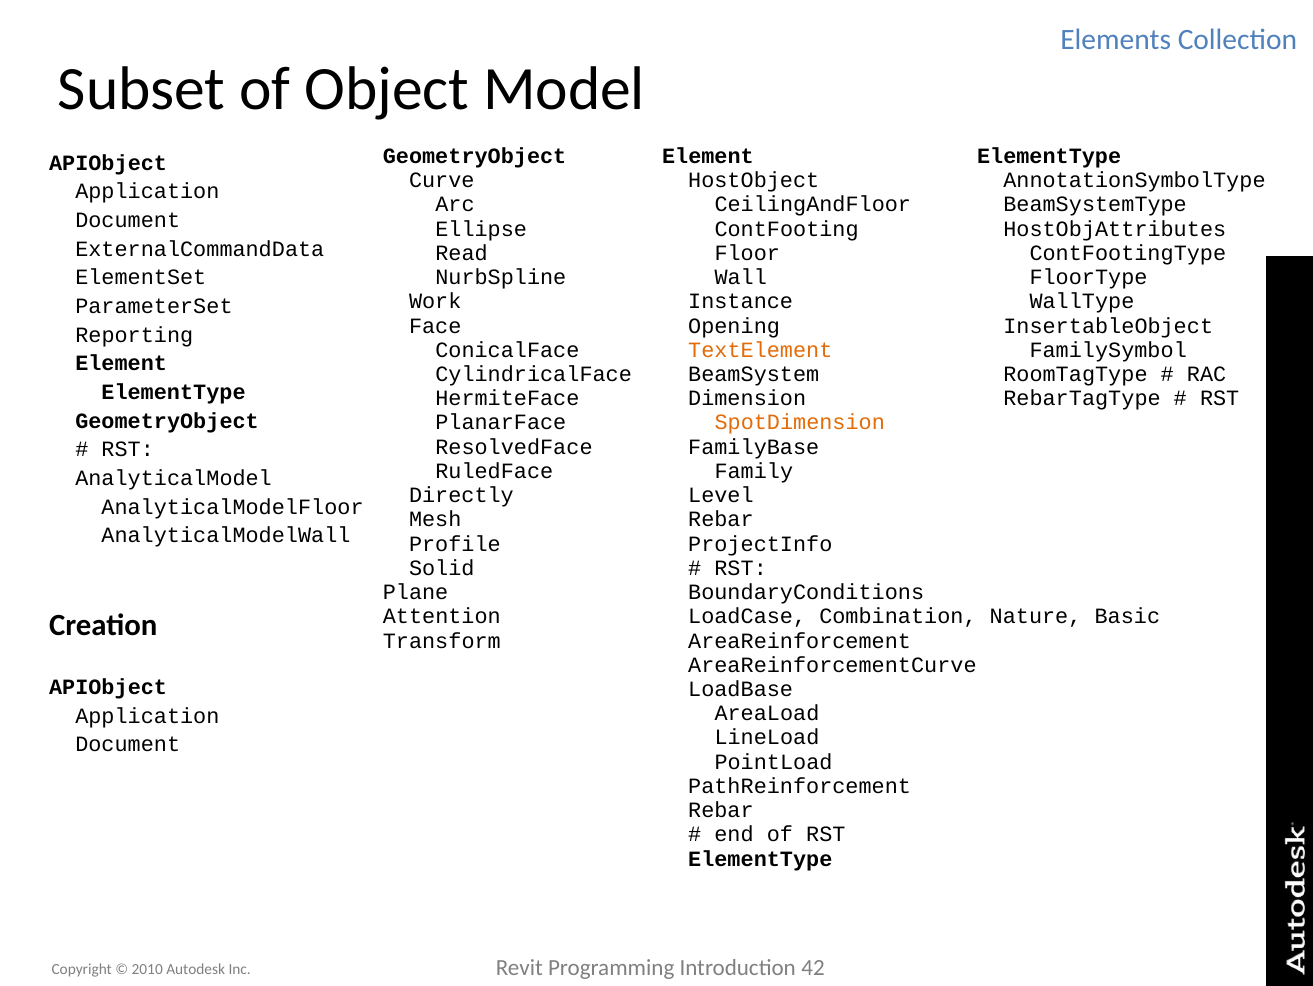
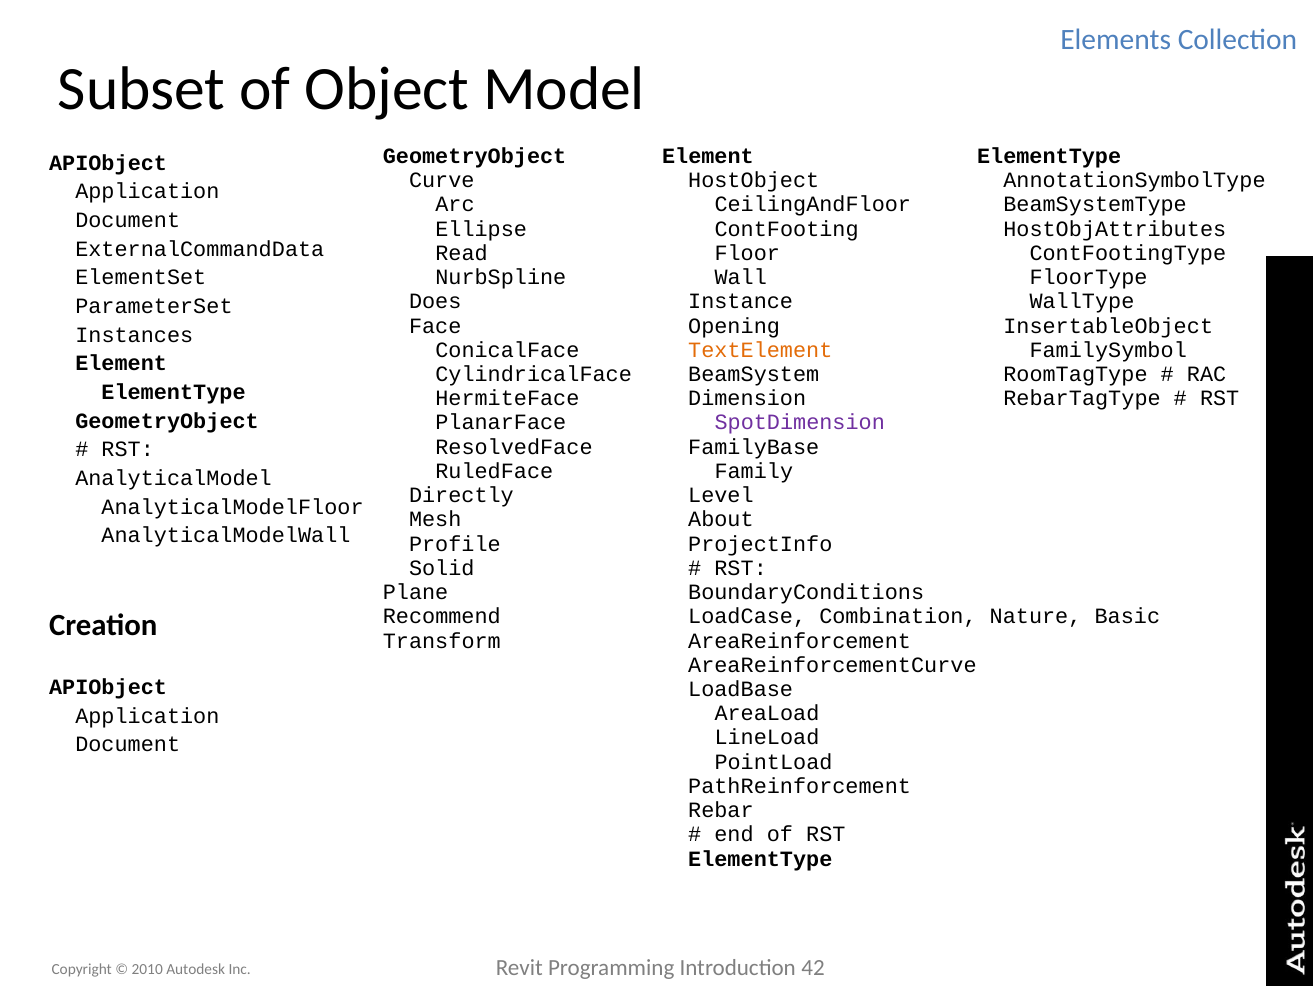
Work: Work -> Does (435, 301)
Reporting: Reporting -> Instances (134, 335)
SpotDimension colour: orange -> purple (800, 422)
Rebar: Rebar -> About (721, 519)
Attention: Attention -> Recommend (442, 616)
